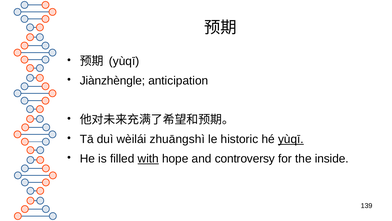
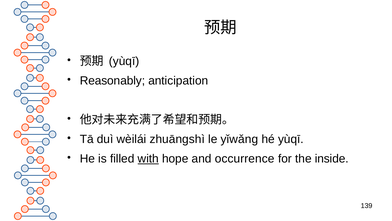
Jiànzhèngle: Jiànzhèngle -> Reasonably (112, 81)
historic: historic -> yǐwǎng (239, 139)
yùqī underline: present -> none (291, 139)
controversy: controversy -> occurrence (245, 158)
